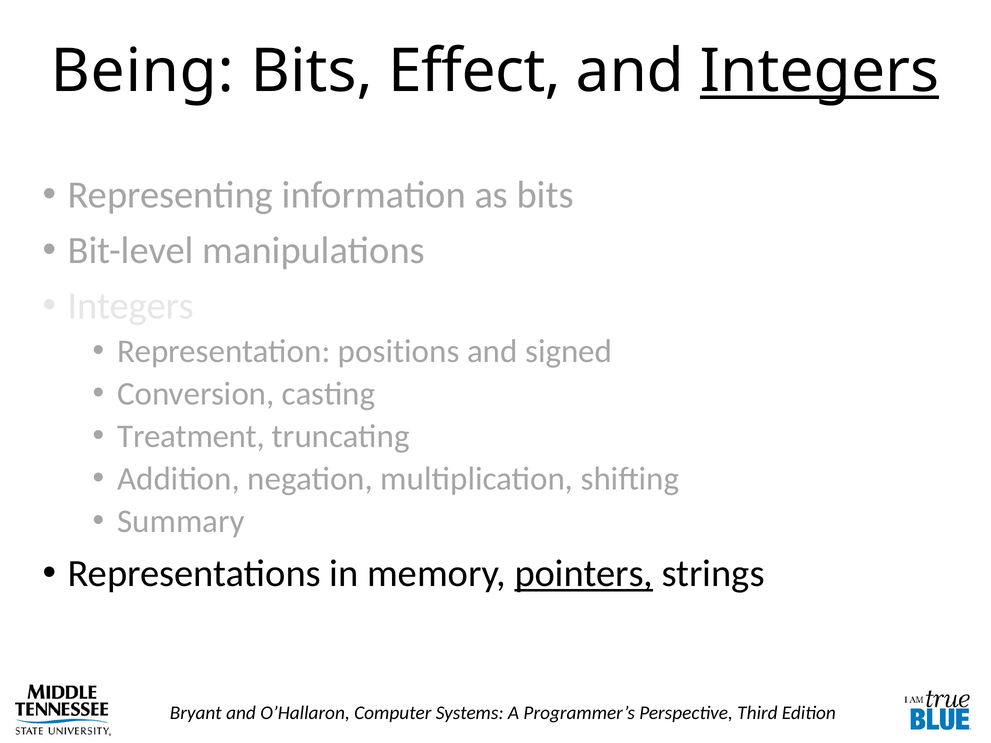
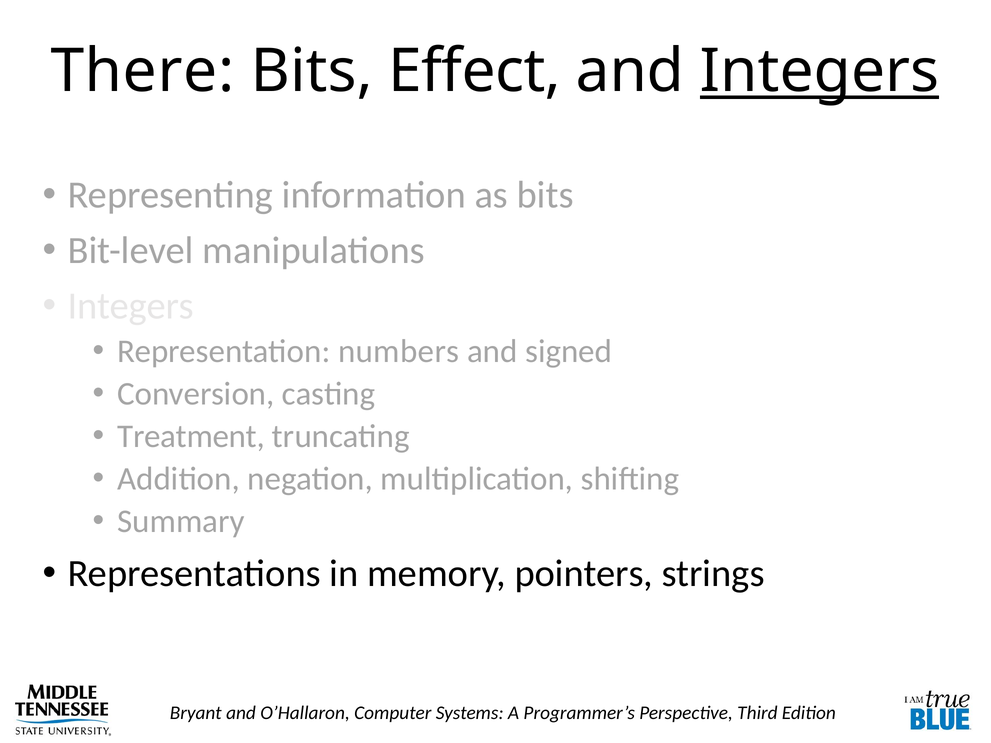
Being: Being -> There (143, 71)
positions: positions -> numbers (399, 351)
pointers underline: present -> none (584, 574)
